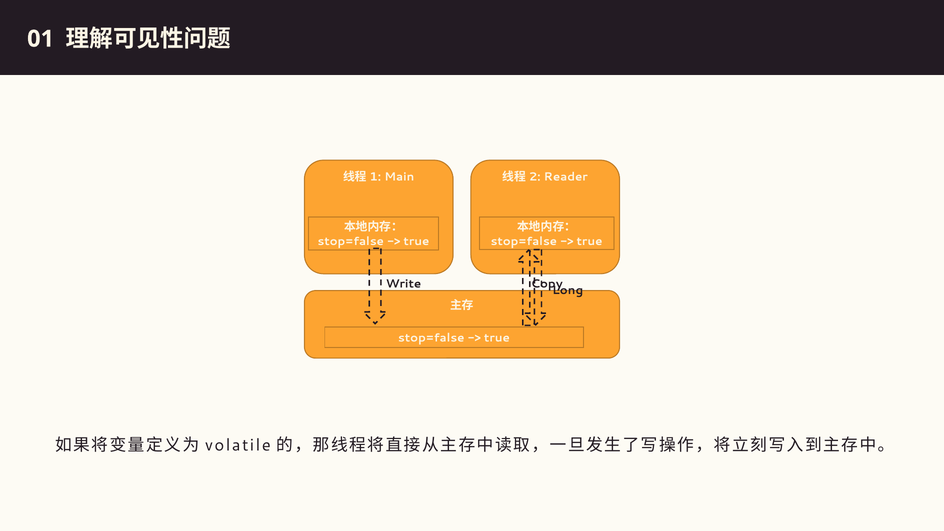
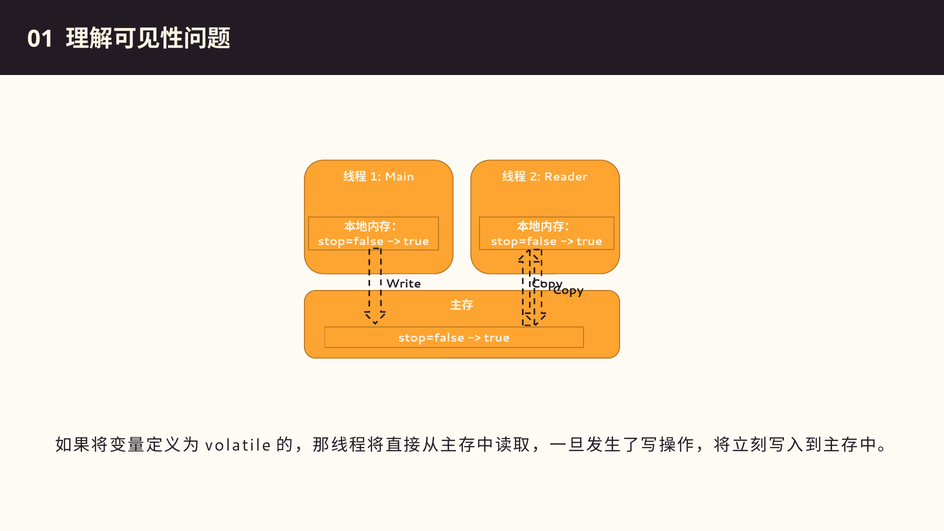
Long: Long -> Copy (568, 290)
